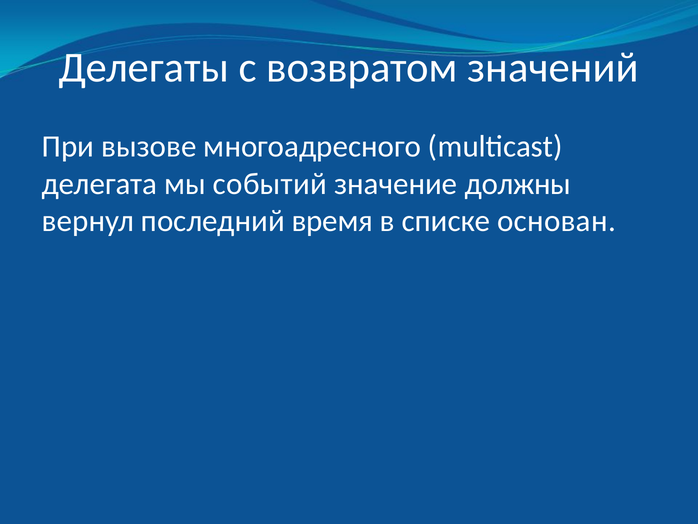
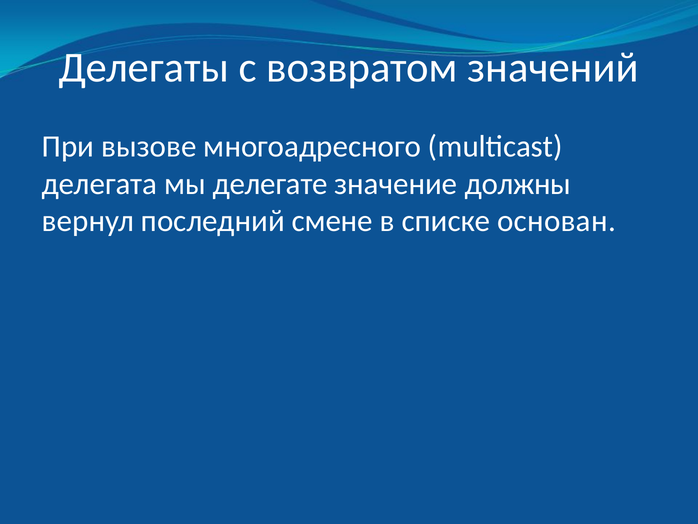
событий: событий -> делегате (270, 184)
время: время -> смене (332, 221)
